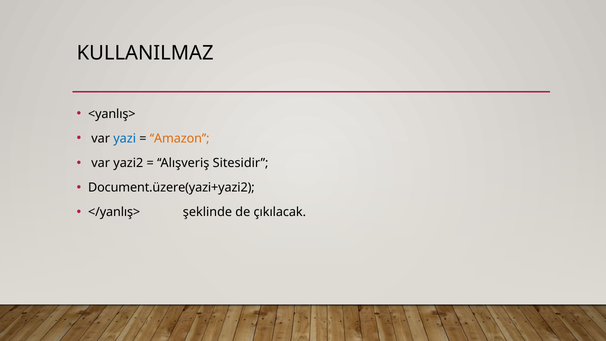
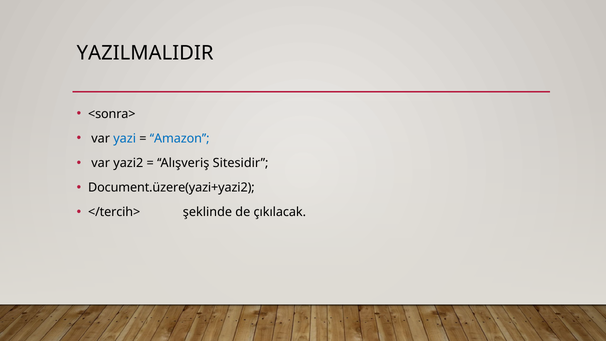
KULLANILMAZ: KULLANILMAZ -> YAZILMALIDIR (145, 53)
<yanlış>: <yanlış> -> <sonra> (112, 114)
Amazon colour: orange -> blue (180, 138)
</yanlış>: </yanlış> -> </tercih> (114, 212)
